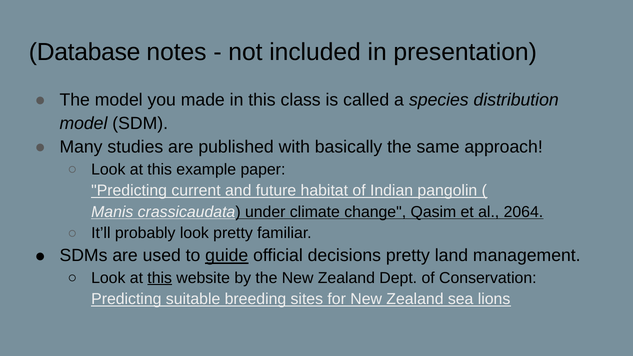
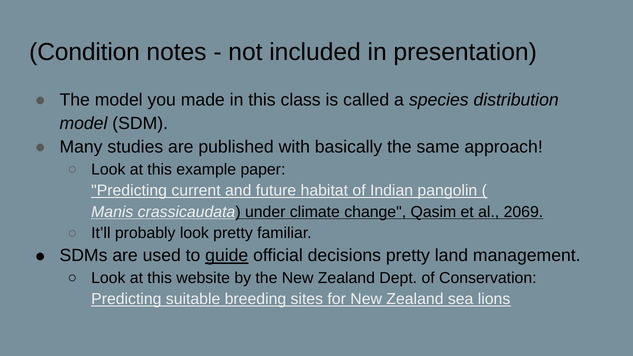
Database: Database -> Condition (85, 52)
2064: 2064 -> 2069 (523, 212)
this underline: present -> none (160, 278)
